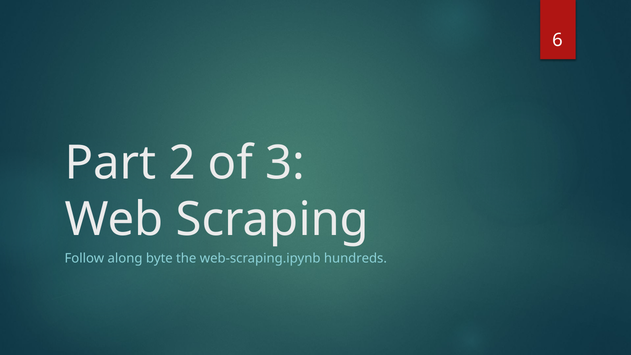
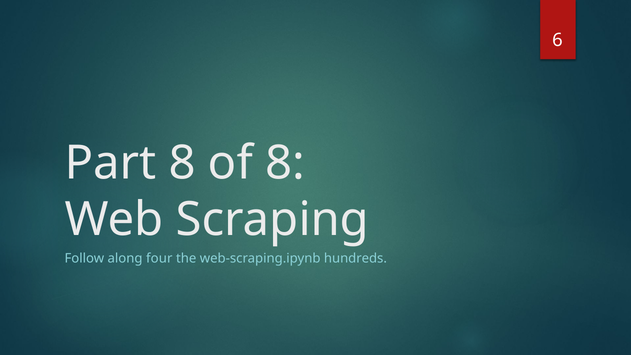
Part 2: 2 -> 8 (182, 163)
of 3: 3 -> 8 (285, 163)
byte: byte -> four (159, 258)
